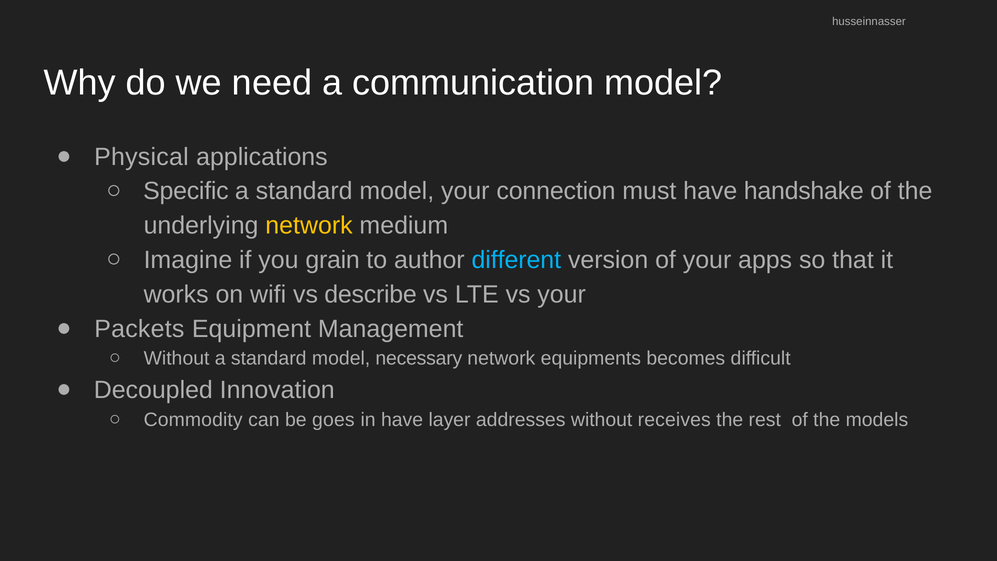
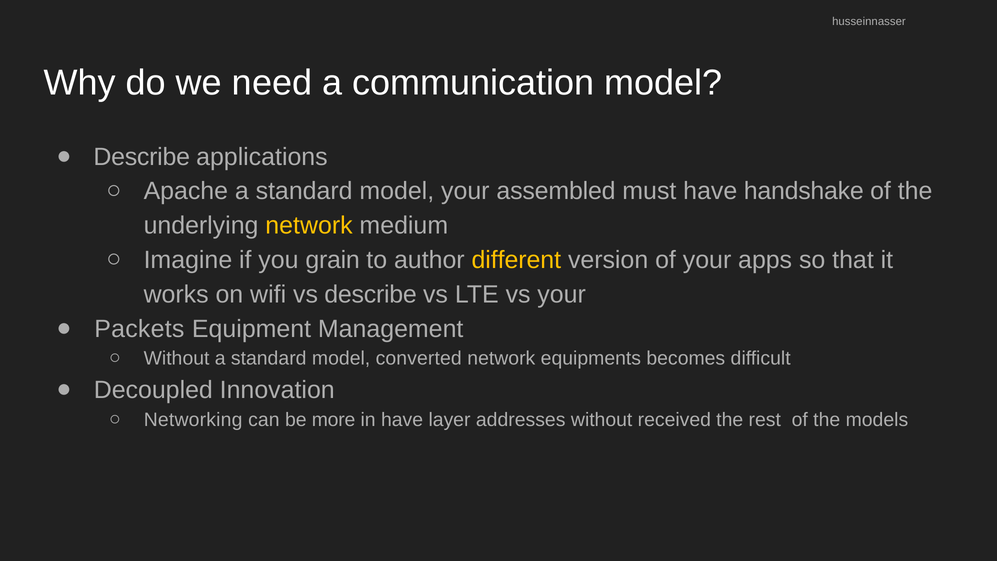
Physical: Physical -> Describe (142, 157)
Specific: Specific -> Apache (186, 191)
connection: connection -> assembled (556, 191)
different colour: light blue -> yellow (516, 260)
necessary: necessary -> converted (419, 358)
Commodity: Commodity -> Networking (193, 420)
goes: goes -> more (334, 420)
receives: receives -> received (674, 420)
